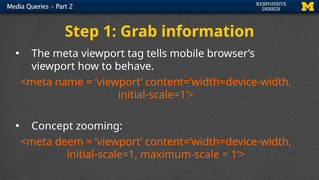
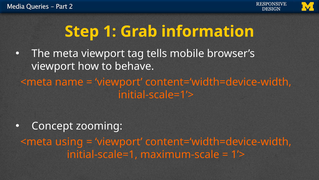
deem: deem -> using (69, 141)
